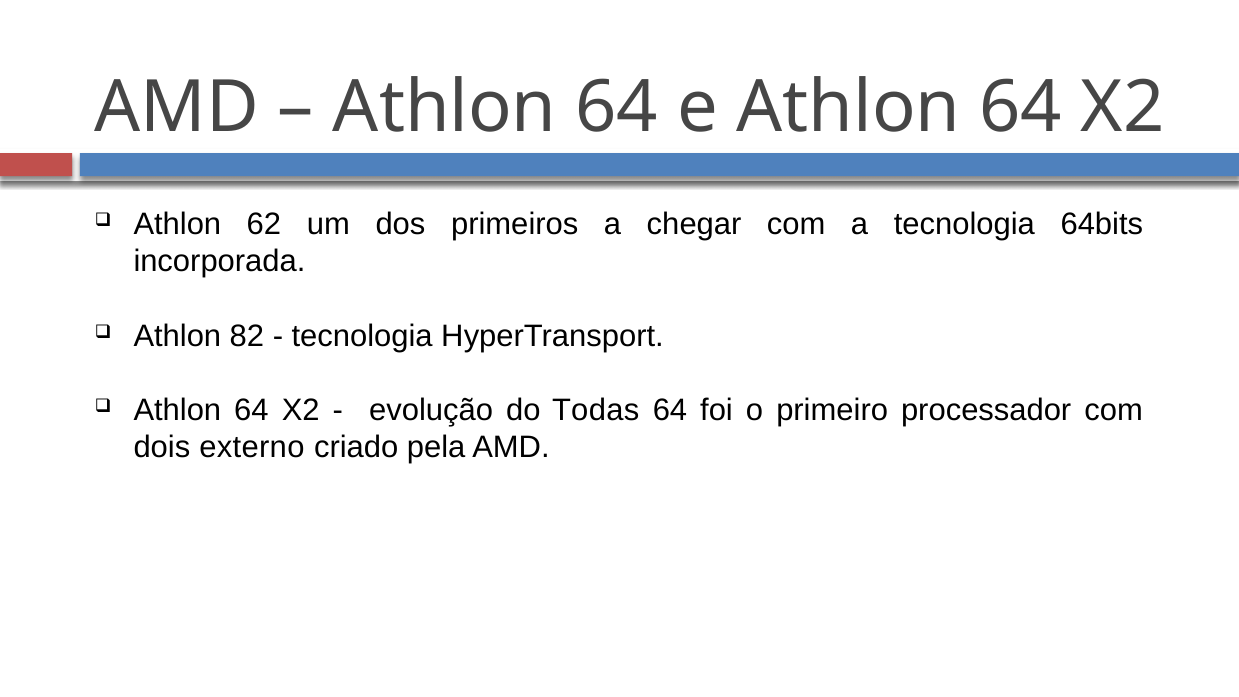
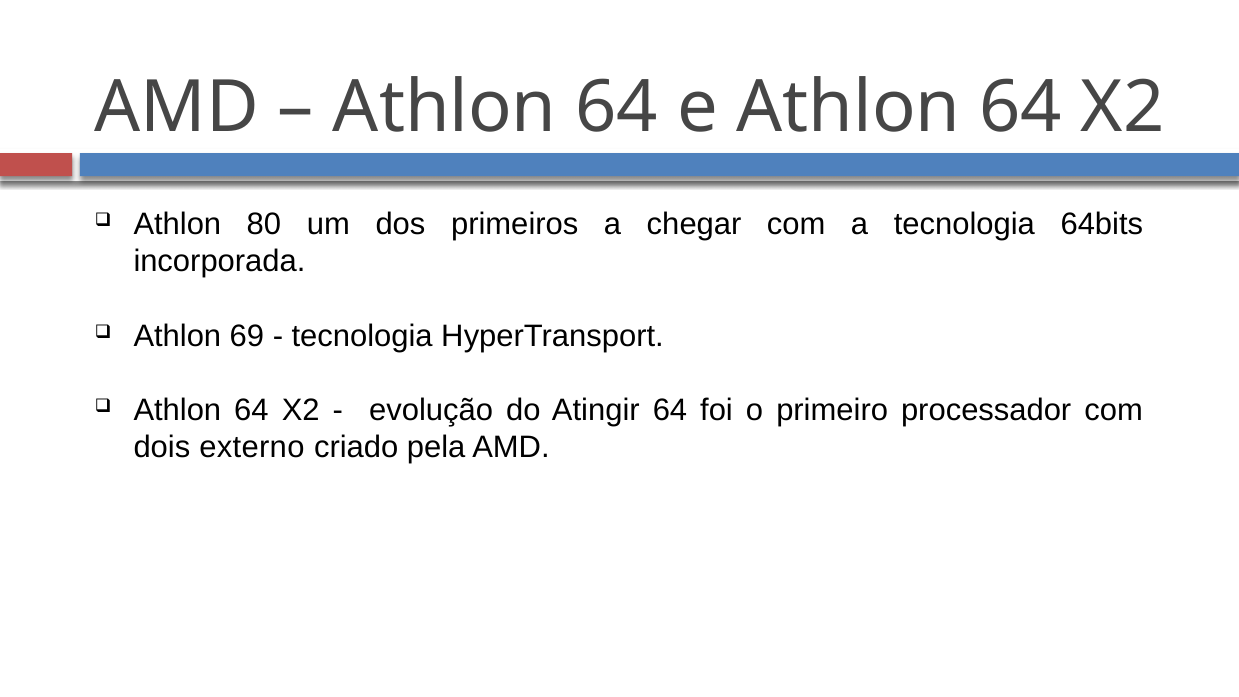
62: 62 -> 80 (264, 224)
82: 82 -> 69 (247, 336)
Todas: Todas -> Atingir (596, 410)
